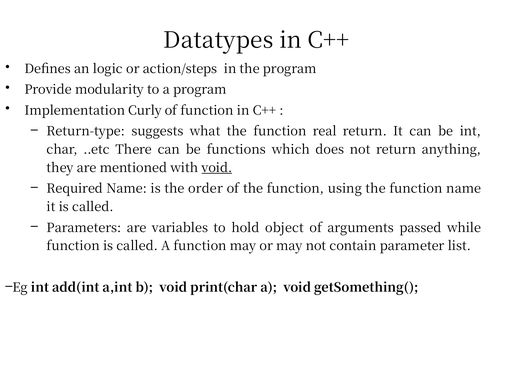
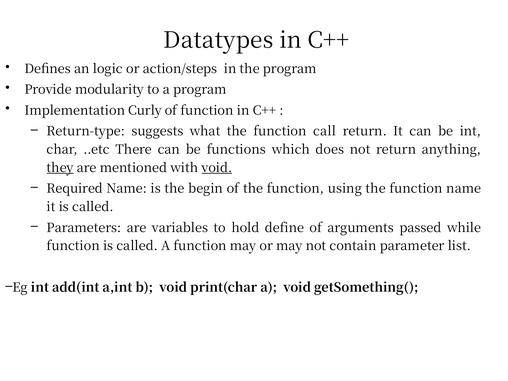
real: real -> call (325, 131)
they underline: none -> present (60, 168)
order: order -> begin (206, 189)
object: object -> define (284, 228)
